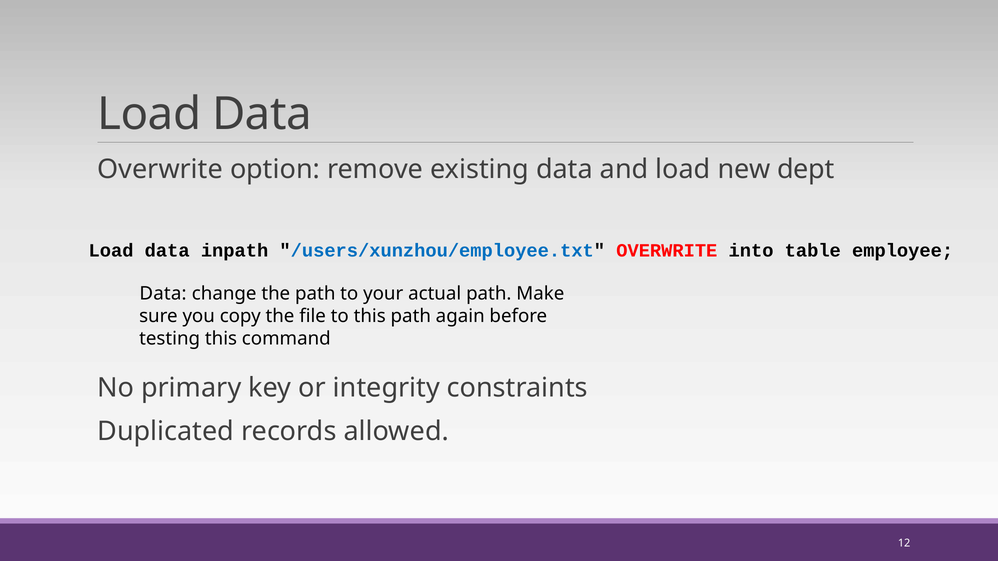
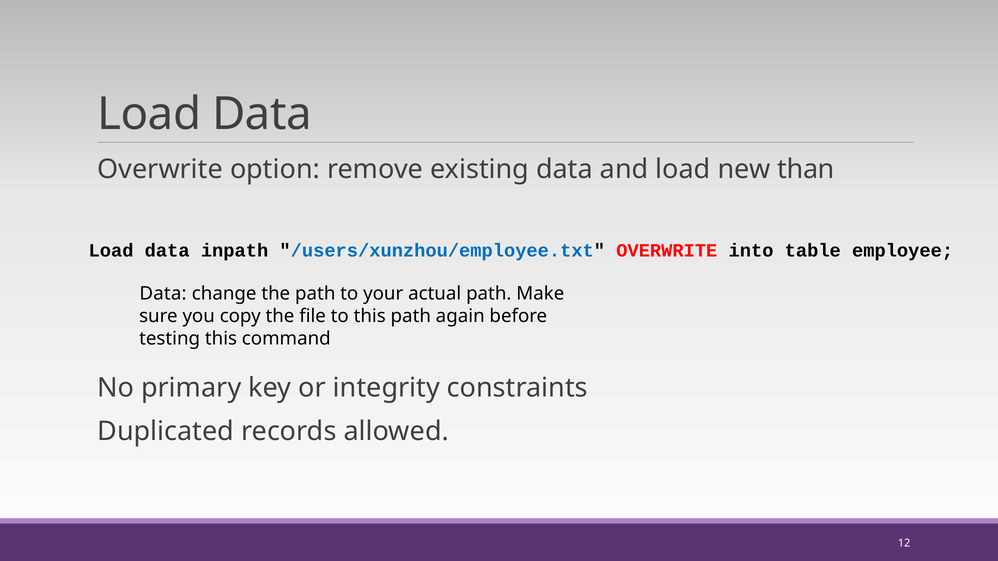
dept: dept -> than (806, 169)
